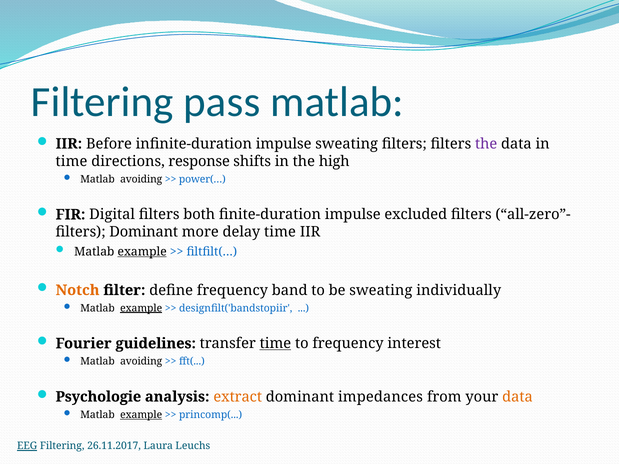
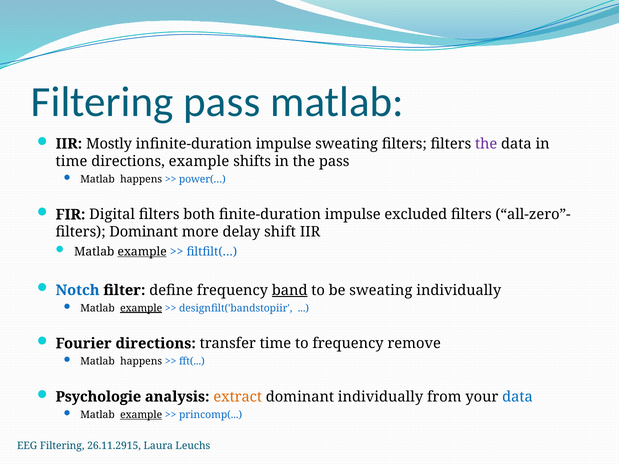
Before: Before -> Mostly (109, 144)
directions response: response -> example (199, 161)
the high: high -> pass (334, 161)
avoiding: avoiding -> happens (141, 179)
delay time: time -> shift (280, 232)
Notch colour: orange -> blue (78, 290)
band underline: none -> present (290, 290)
Fourier guidelines: guidelines -> directions (156, 344)
time underline: present -> none (275, 344)
interest: interest -> remove (414, 344)
avoiding: avoiding -> happens (141, 362)
dominant impedances: impedances -> individually (381, 397)
data colour: orange -> blue (518, 397)
EEG underline: present -> none (27, 446)
26.11.2017: 26.11.2017 -> 26.11.2915 (114, 446)
